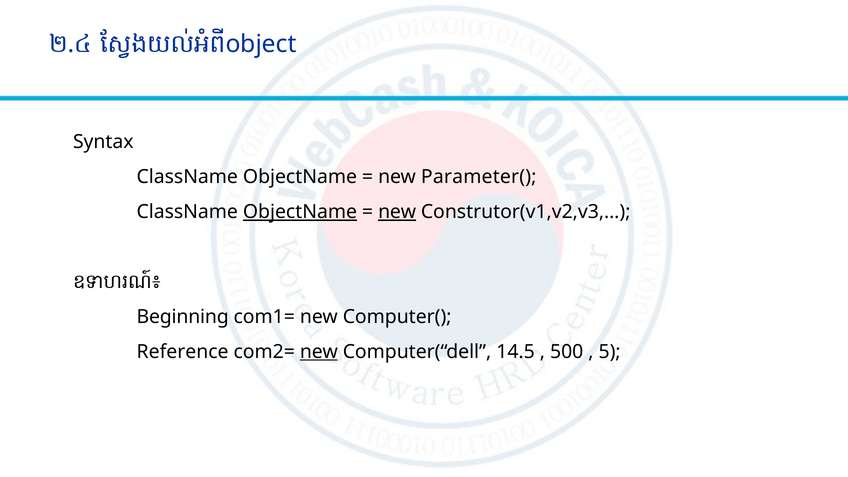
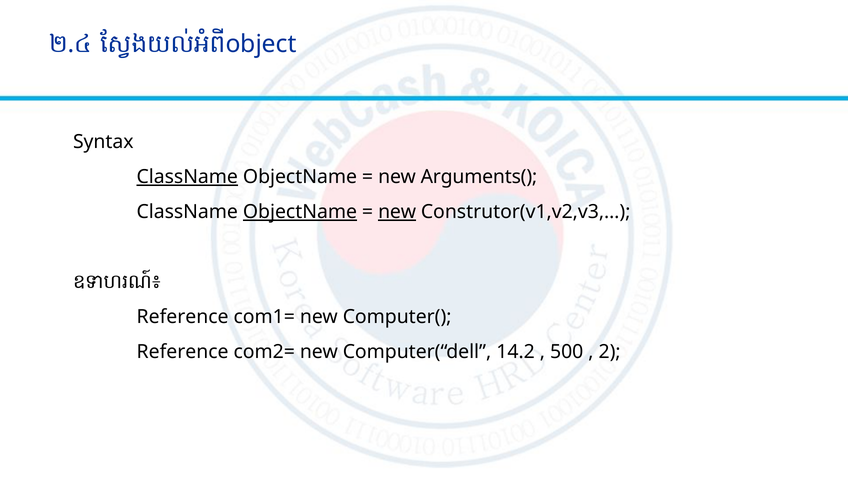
ClassName underline: none -> present (187, 177)
Parameter(: Parameter( -> Arguments( (479, 177)
Beginning: Beginning -> Reference (183, 317)
new underline: present -> none (319, 352)
14.5: 14.5 -> 14.2 (516, 352)
5: 5 -> 2 (610, 352)
